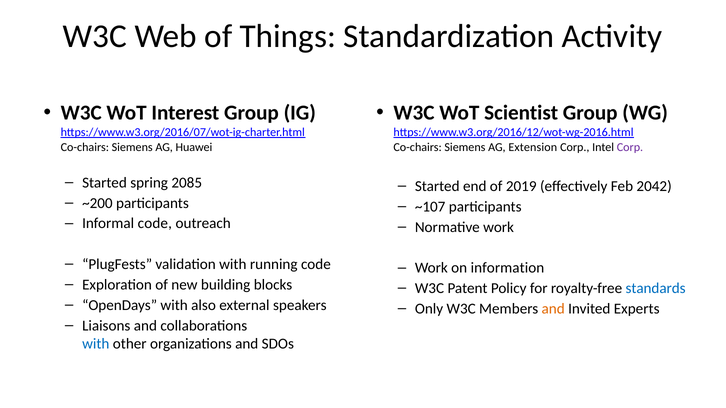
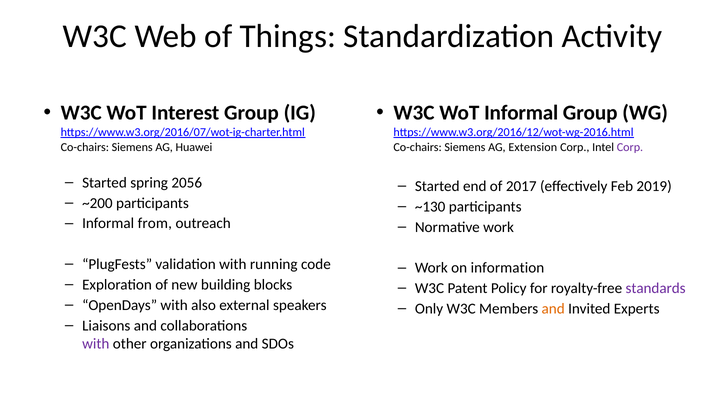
WoT Scientist: Scientist -> Informal (521, 113)
2085: 2085 -> 2056 (187, 183)
2019: 2019 -> 2017 (521, 186)
2042: 2042 -> 2019 (654, 186)
~107: ~107 -> ~130 (430, 207)
Informal code: code -> from (155, 224)
standards colour: blue -> purple (656, 288)
with colour: blue -> purple (96, 344)
